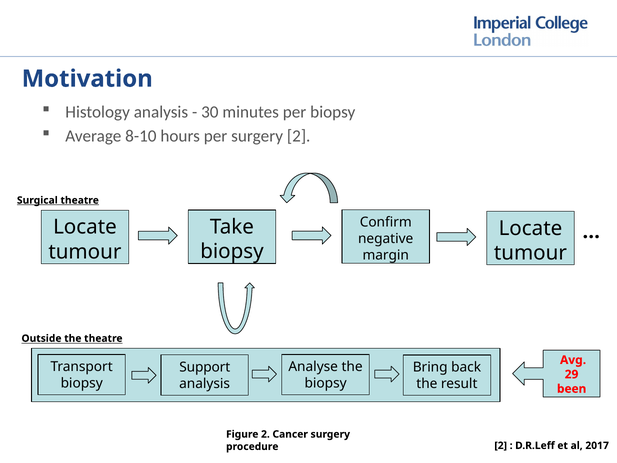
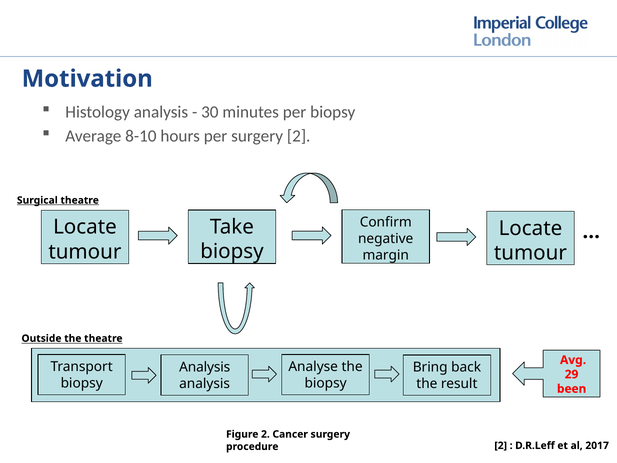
Support: Support -> Analysis (205, 367)
